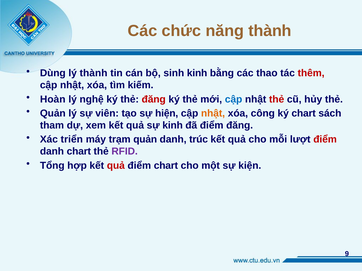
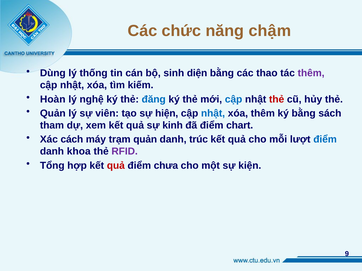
năng thành: thành -> chậm (270, 31)
lý thành: thành -> thống (94, 73)
sinh kinh: kinh -> diện (197, 73)
thêm colour: red -> purple (311, 73)
đăng colour: red -> blue (154, 99)
nhật colour: orange -> blue (213, 113)
xóa công: công -> thêm (263, 113)
ký chart: chart -> bằng (304, 113)
điểm đăng: đăng -> chart (240, 126)
triển: triển -> cách (72, 140)
điểm colour: red -> blue (325, 140)
danh chart: chart -> khoa (79, 152)
điểm chart: chart -> chưa (166, 166)
